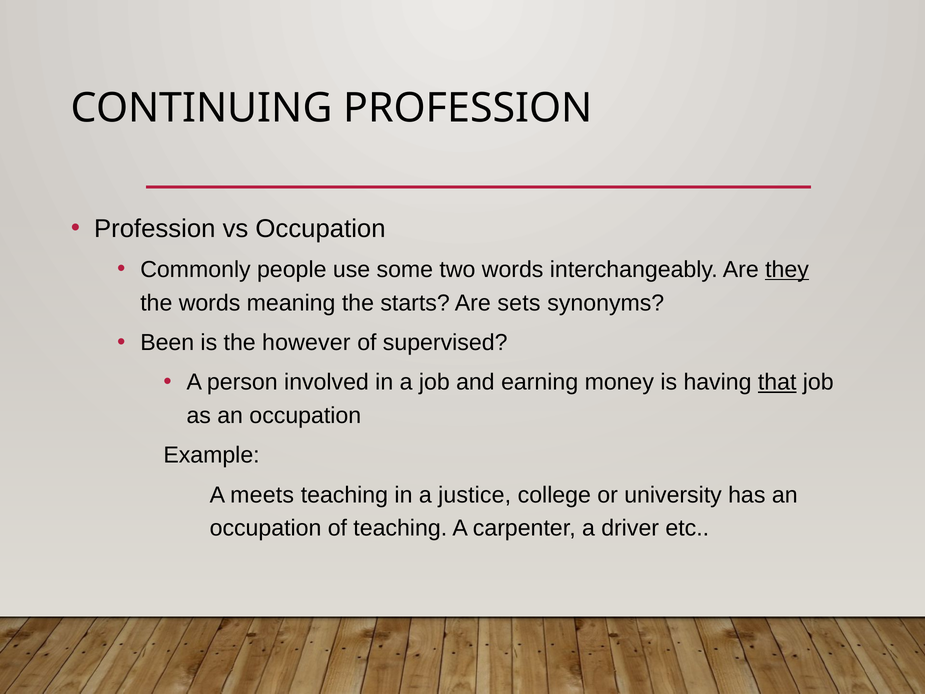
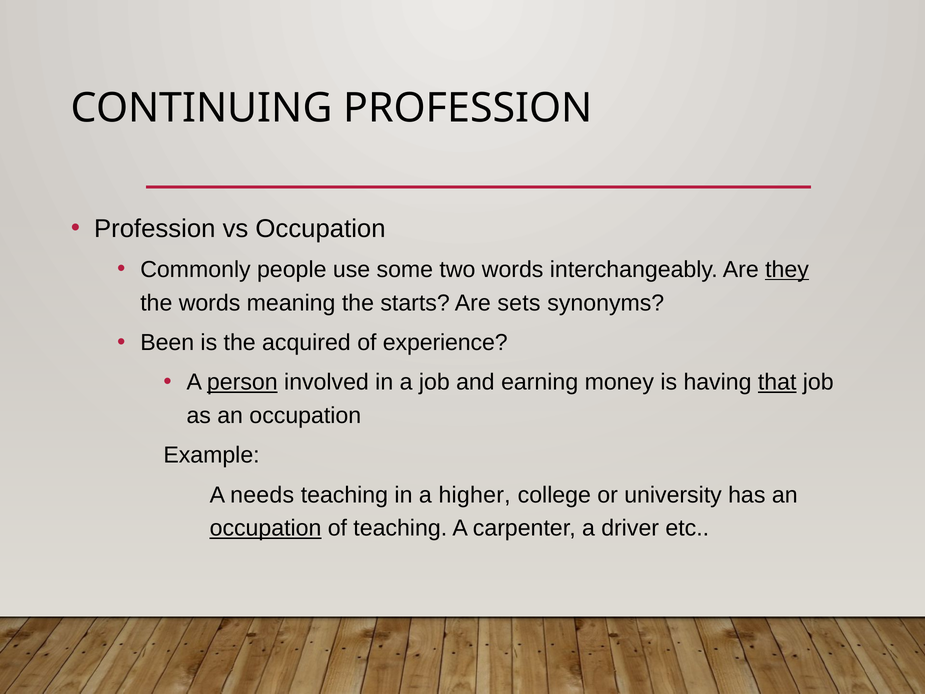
however: however -> acquired (306, 342)
supervised: supervised -> experience (445, 342)
person underline: none -> present (242, 382)
meets: meets -> needs (262, 495)
justice: justice -> higher (475, 495)
occupation underline: none -> present (266, 528)
